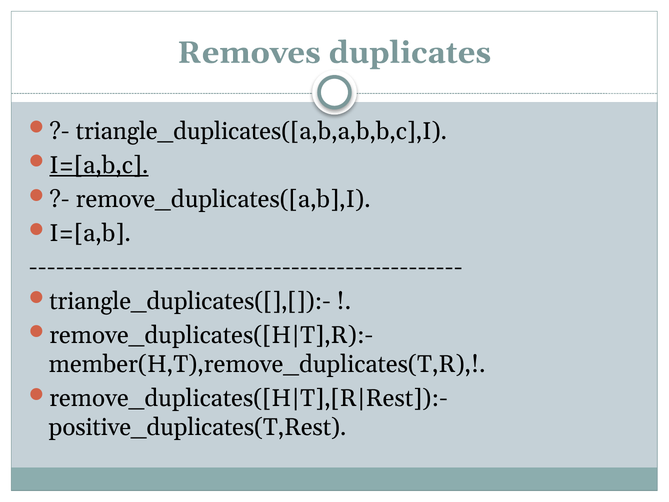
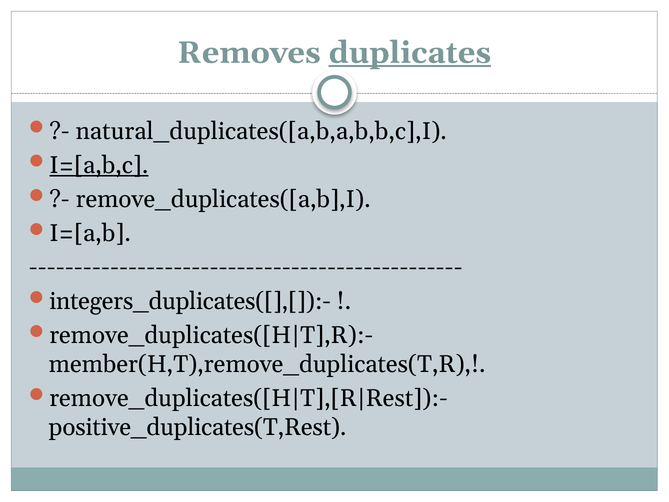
duplicates underline: none -> present (410, 53)
triangle_duplicates([a,b,a,b,b,c],I: triangle_duplicates([a,b,a,b,b,c],I -> natural_duplicates([a,b,a,b,b,c],I (261, 131)
triangle_duplicates([],[]):-: triangle_duplicates([],[]):- -> integers_duplicates([],[]):- (190, 301)
